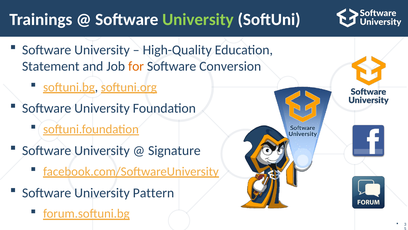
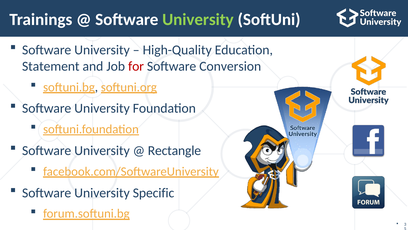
for colour: orange -> red (136, 66)
Signature: Signature -> Rectangle (174, 150)
Pattern: Pattern -> Specific (154, 192)
